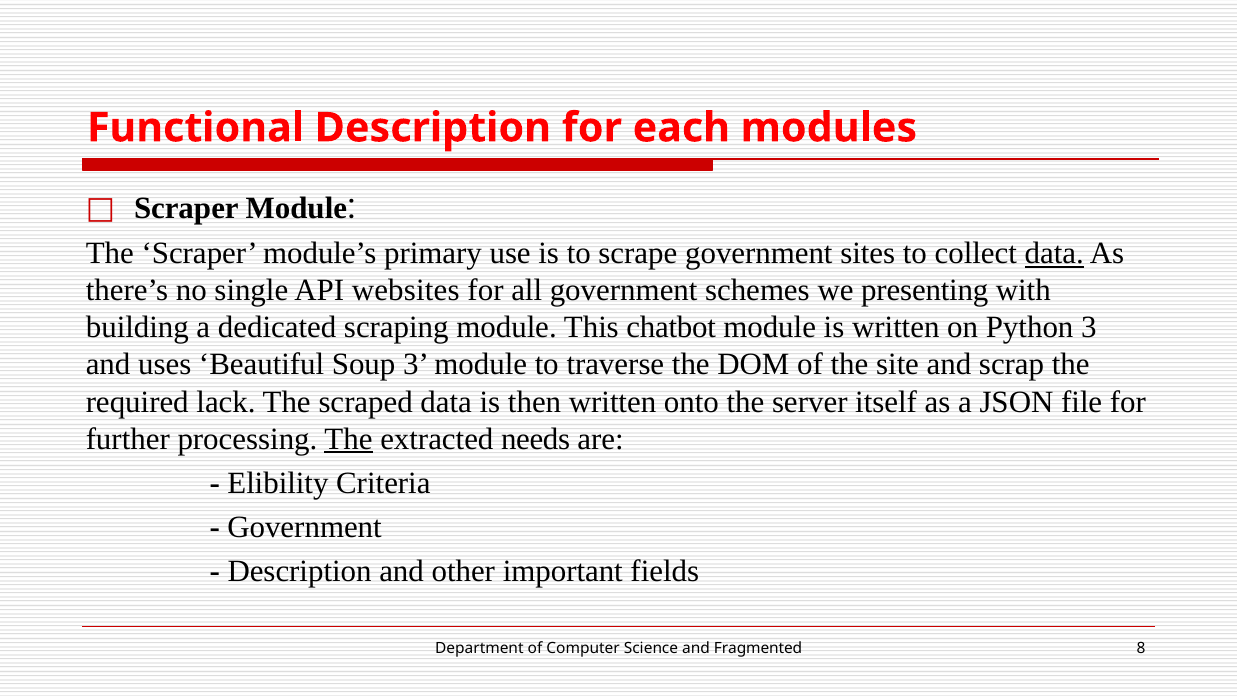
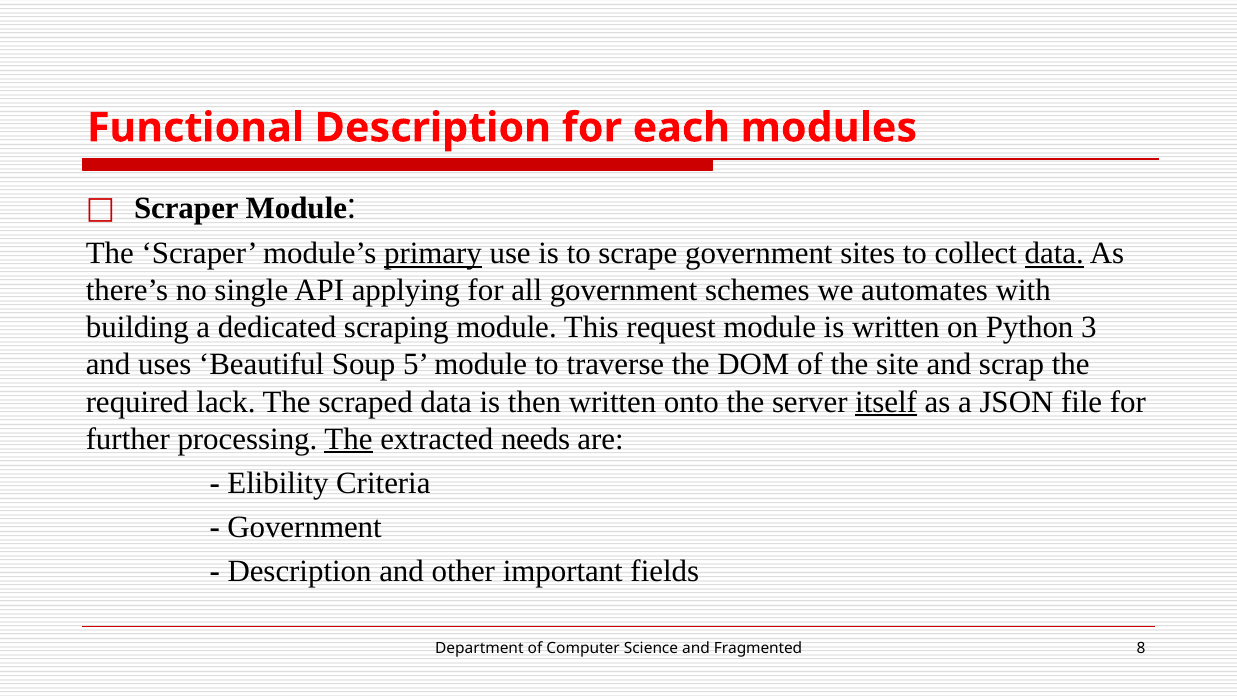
primary underline: none -> present (433, 253)
websites: websites -> applying (406, 290)
presenting: presenting -> automates (925, 290)
chatbot: chatbot -> request (671, 328)
Soup 3: 3 -> 5 (416, 365)
itself underline: none -> present (886, 402)
